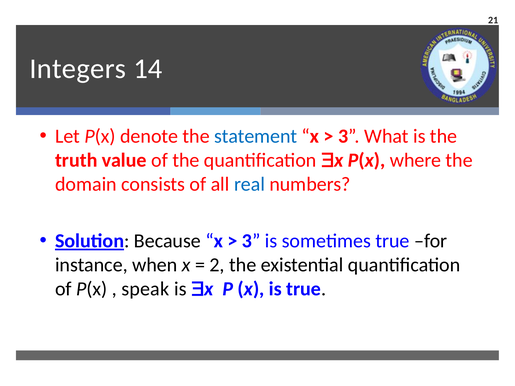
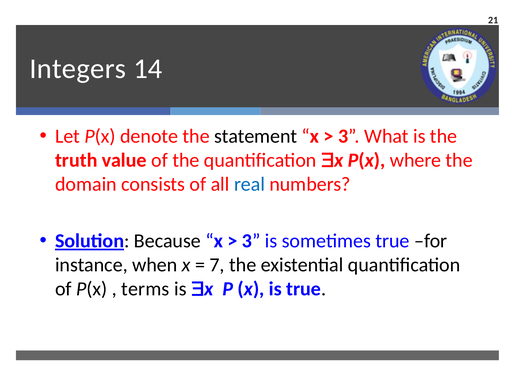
statement colour: blue -> black (256, 136)
2: 2 -> 7 (217, 265)
speak: speak -> terms (145, 289)
